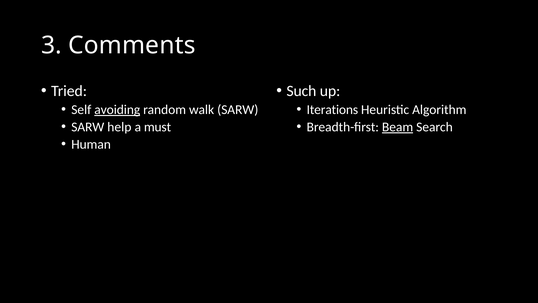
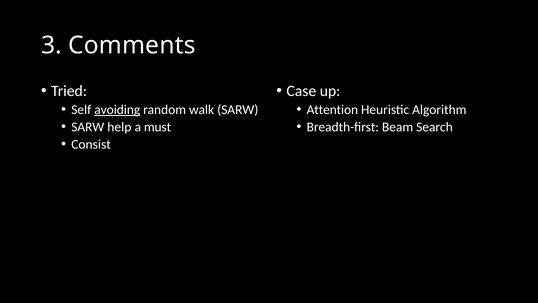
Such: Such -> Case (301, 91)
Iterations: Iterations -> Attention (332, 110)
Beam underline: present -> none (398, 127)
Human: Human -> Consist (91, 144)
